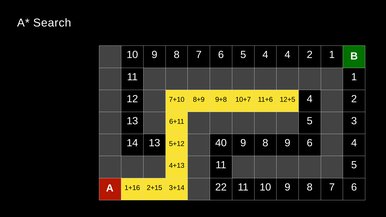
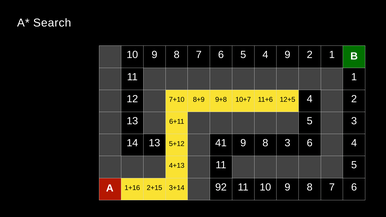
4 4: 4 -> 9 (288, 55)
40: 40 -> 41 (221, 143)
8 9: 9 -> 3 (288, 143)
22: 22 -> 92 (221, 187)
